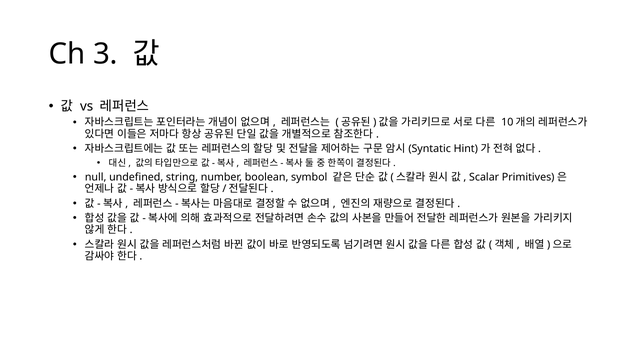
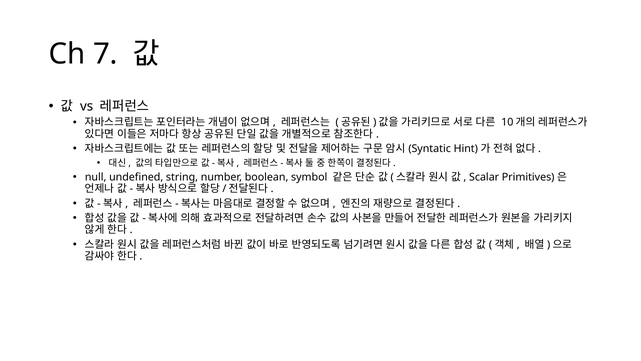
3: 3 -> 7 (106, 54)
